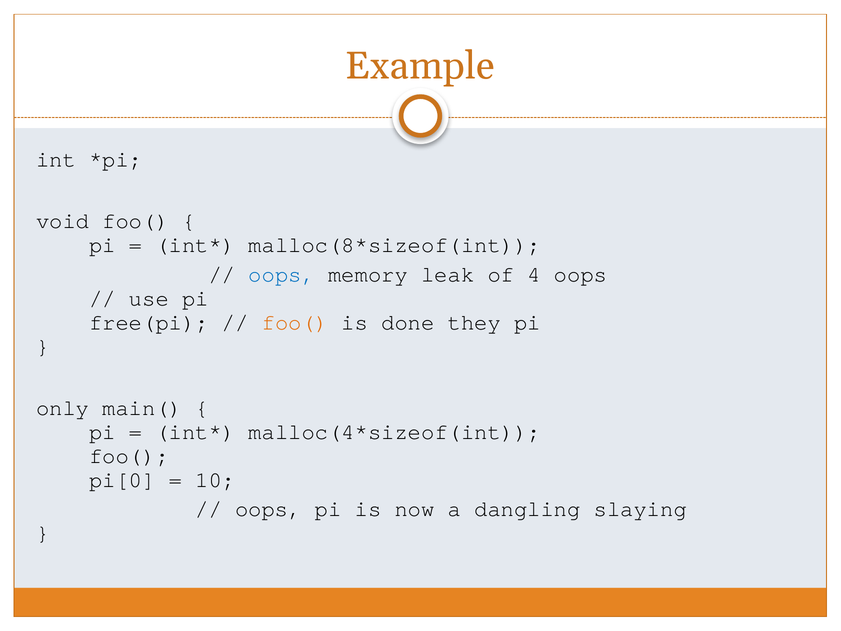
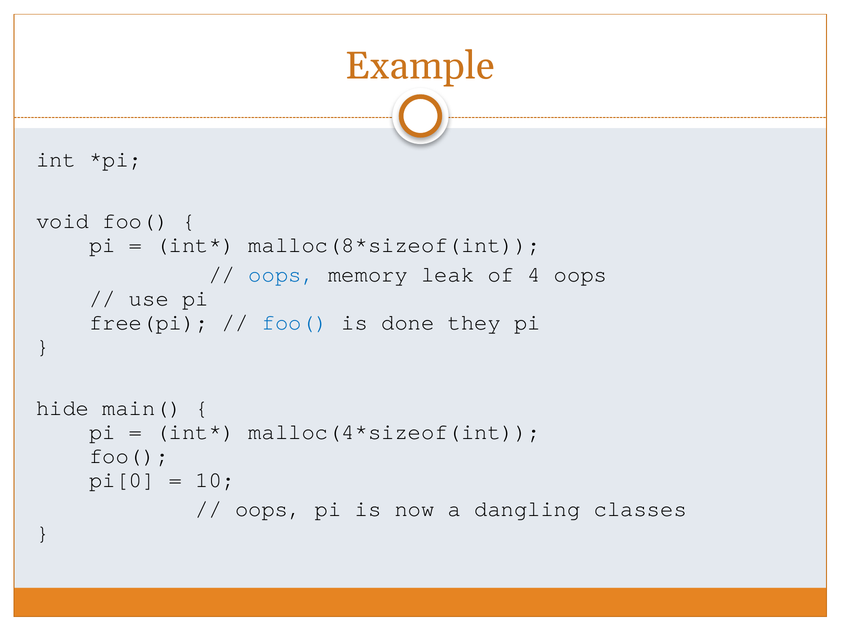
foo( colour: orange -> blue (295, 322)
only: only -> hide (63, 408)
slaying: slaying -> classes (640, 509)
